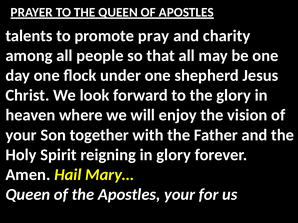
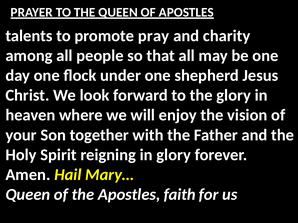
Apostles your: your -> faith (180, 195)
